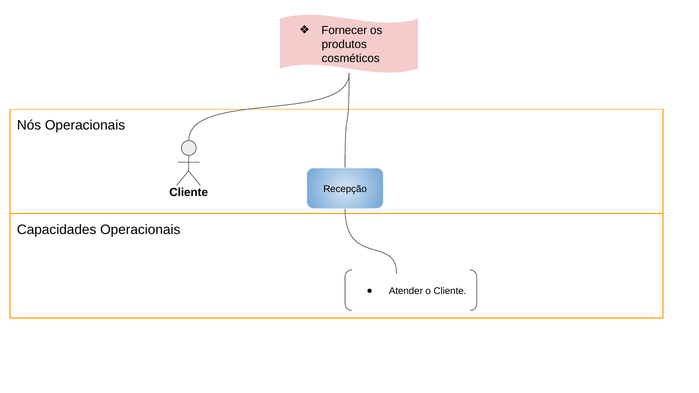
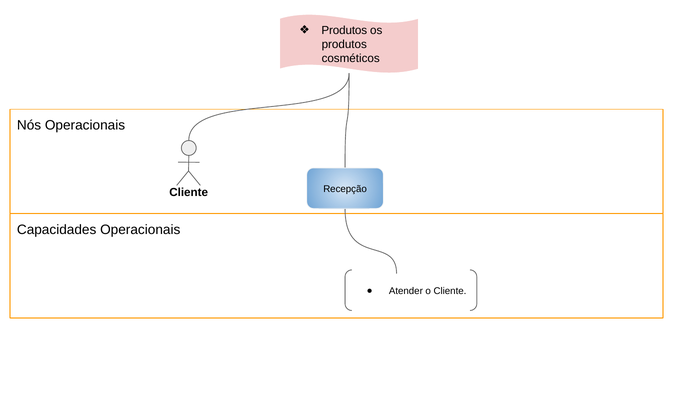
Fornecer: Fornecer -> Produtos (344, 31)
